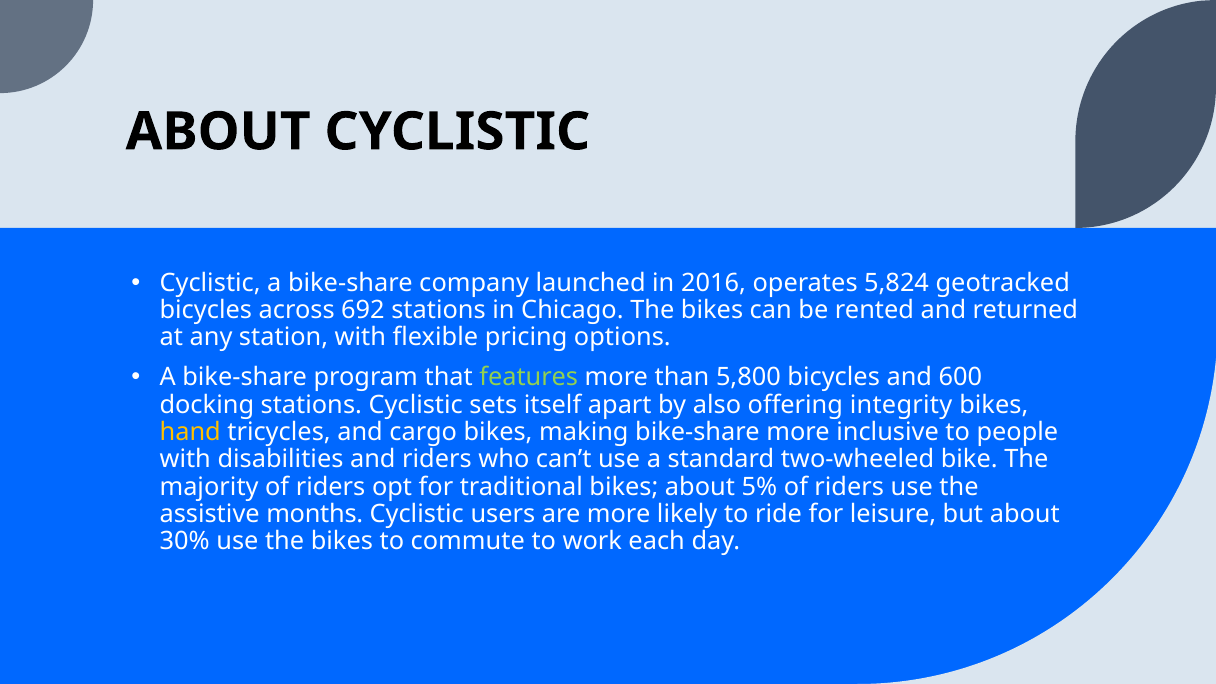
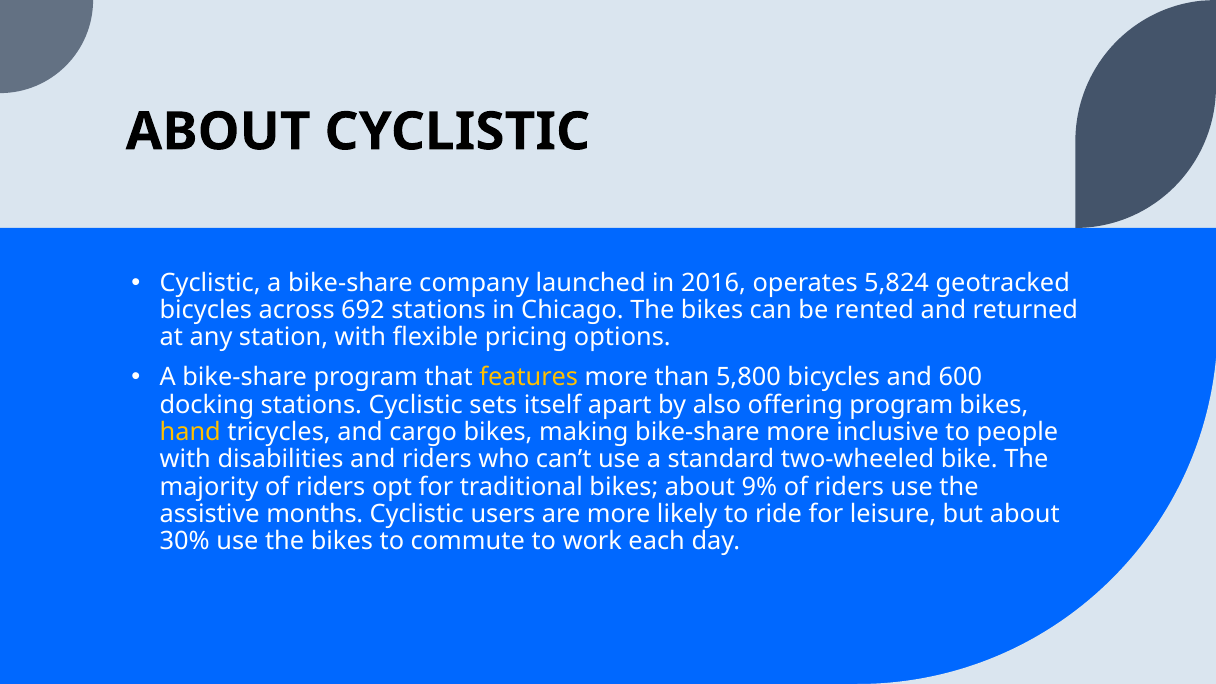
features colour: light green -> yellow (529, 377)
offering integrity: integrity -> program (901, 405)
5%: 5% -> 9% (759, 487)
